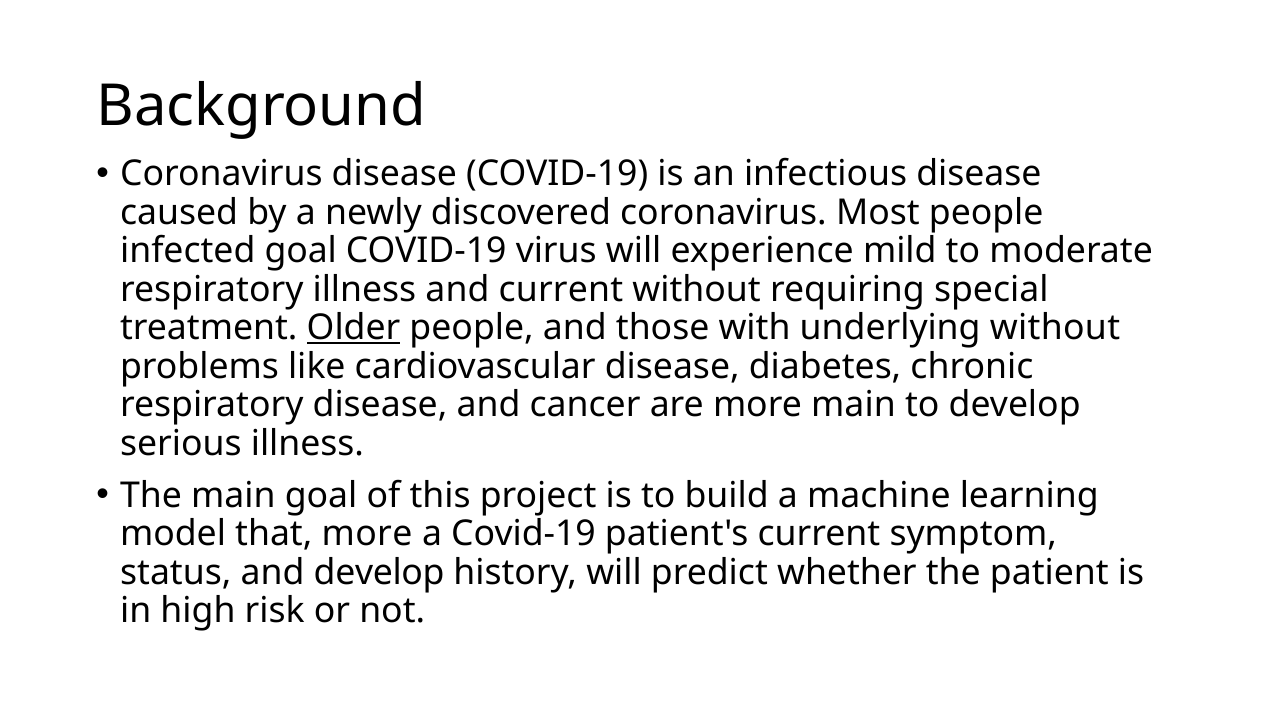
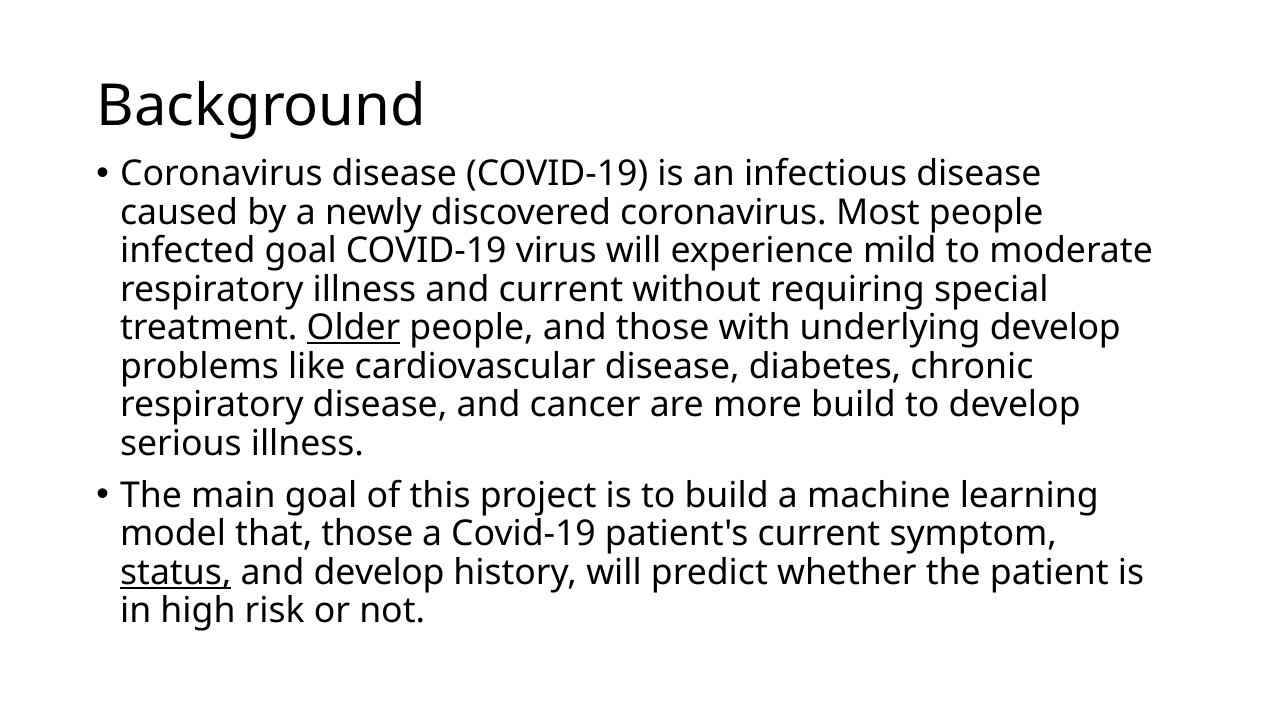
underlying without: without -> develop (1055, 328)
more main: main -> build (853, 405)
that more: more -> those (367, 533)
status underline: none -> present (176, 572)
